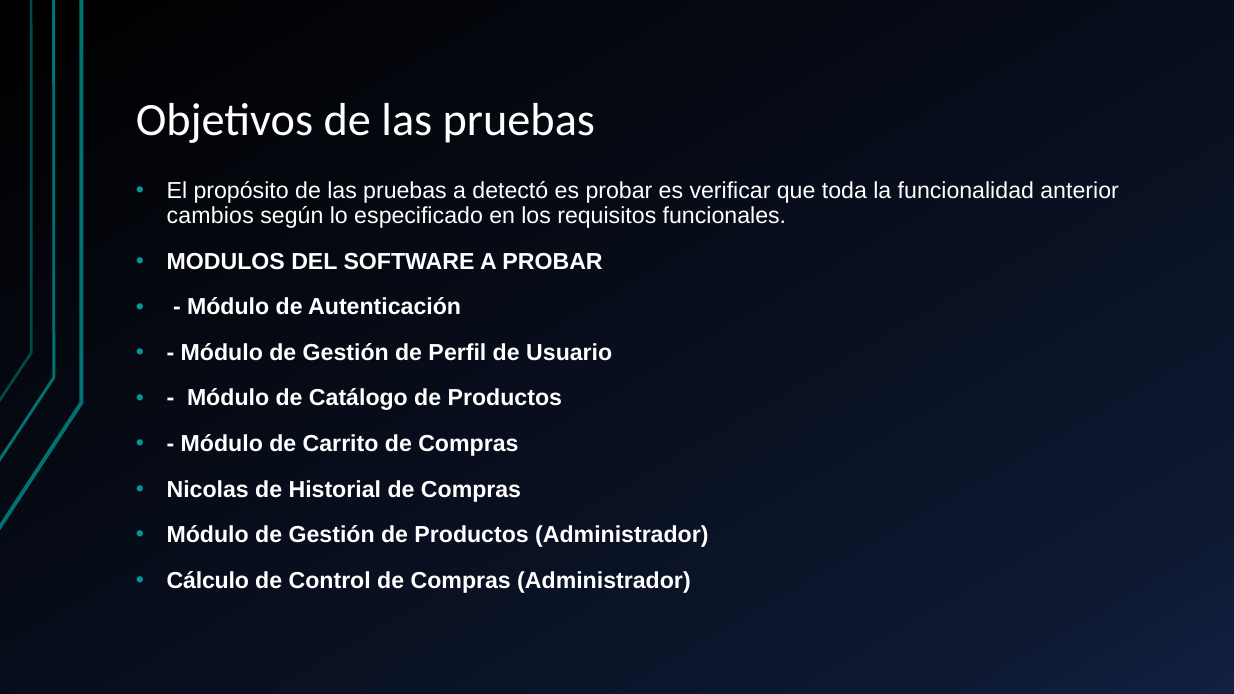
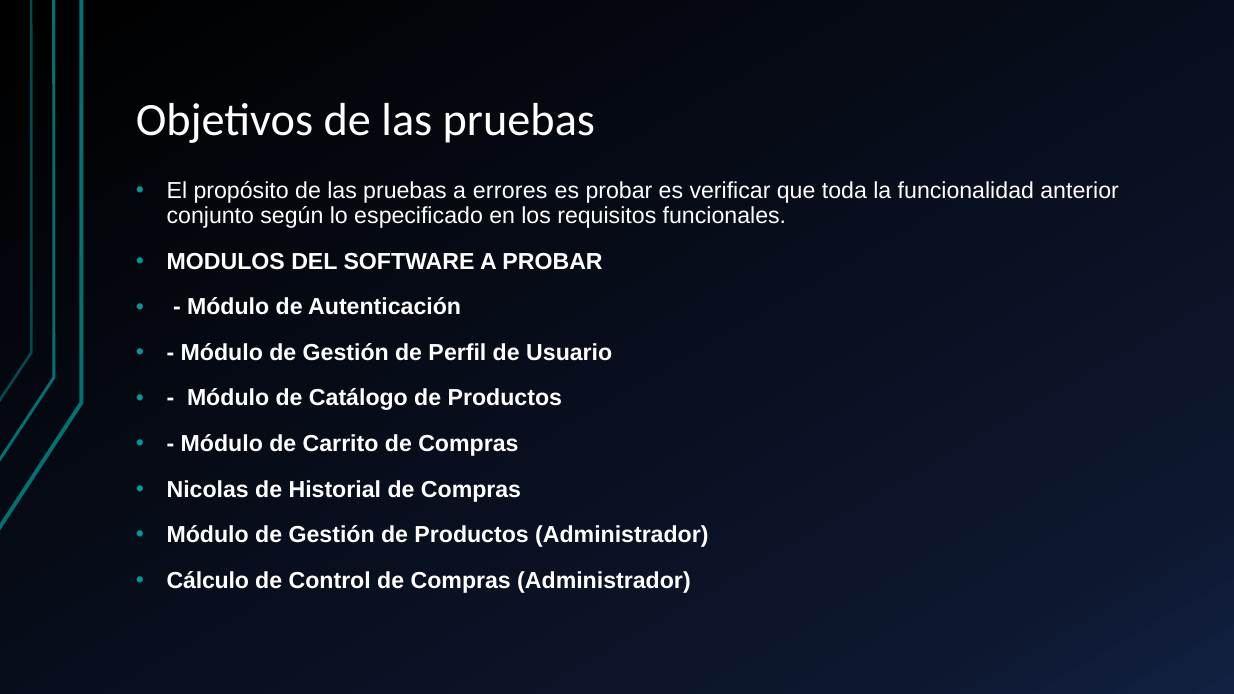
detectó: detectó -> errores (510, 191)
cambios: cambios -> conjunto (210, 216)
